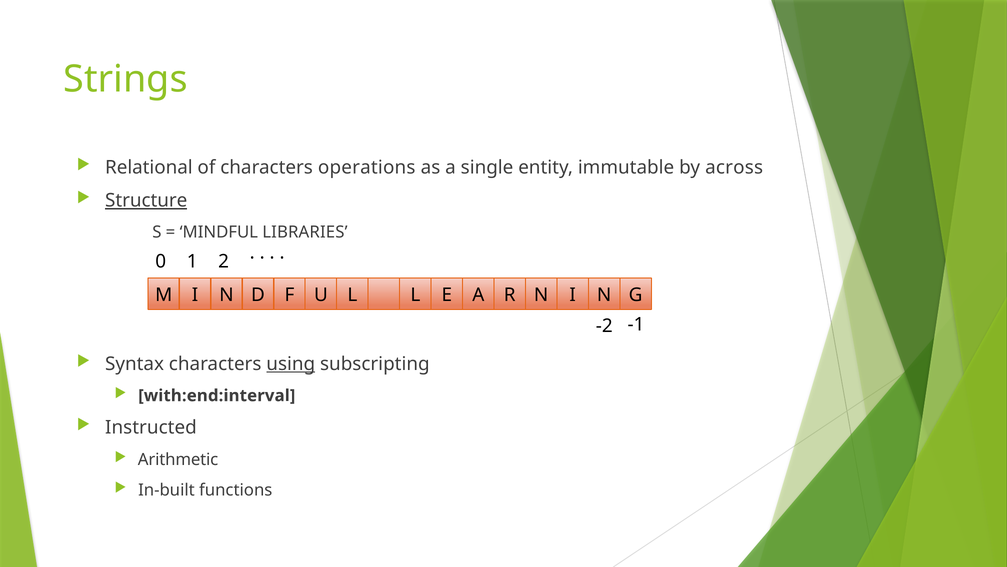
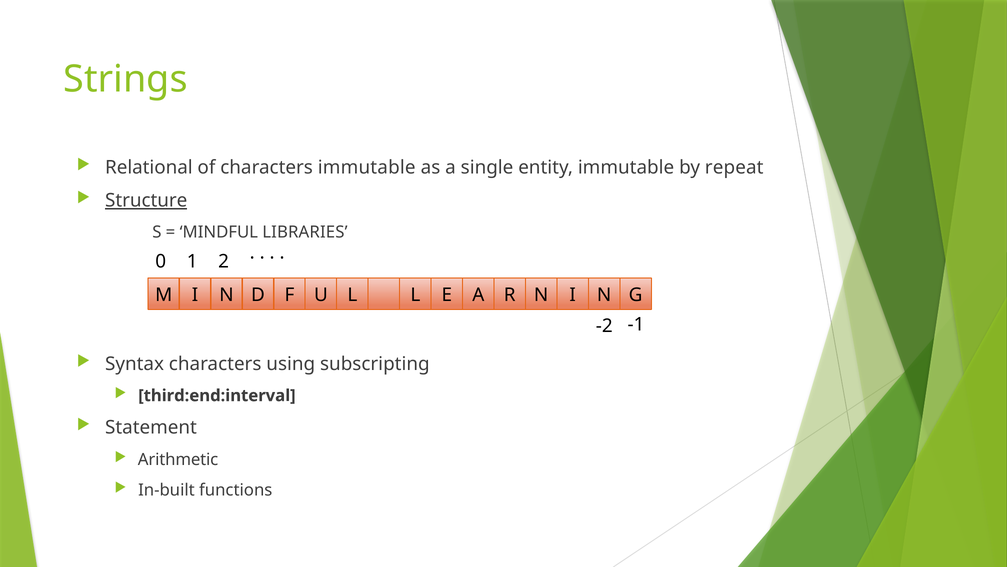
characters operations: operations -> immutable (367, 167)
across: across -> repeat (734, 167)
using underline: present -> none (291, 364)
with:end:interval: with:end:interval -> third:end:interval (217, 395)
Instructed: Instructed -> Statement (151, 427)
